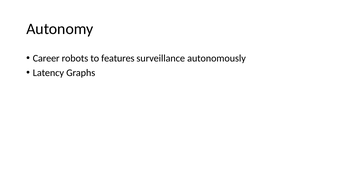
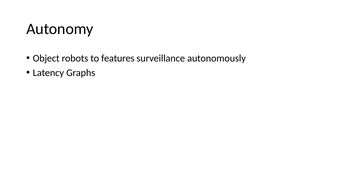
Career: Career -> Object (46, 58)
